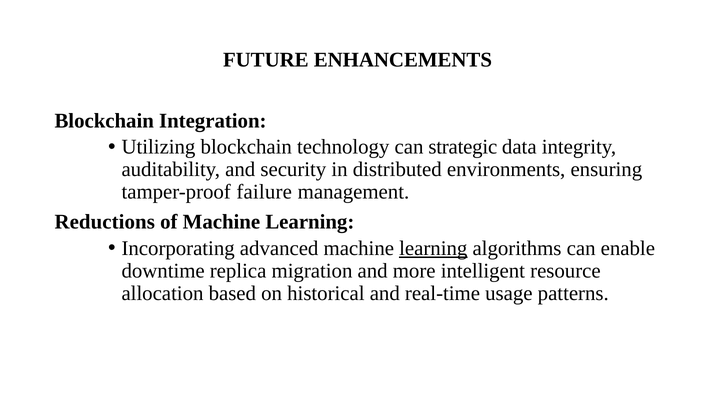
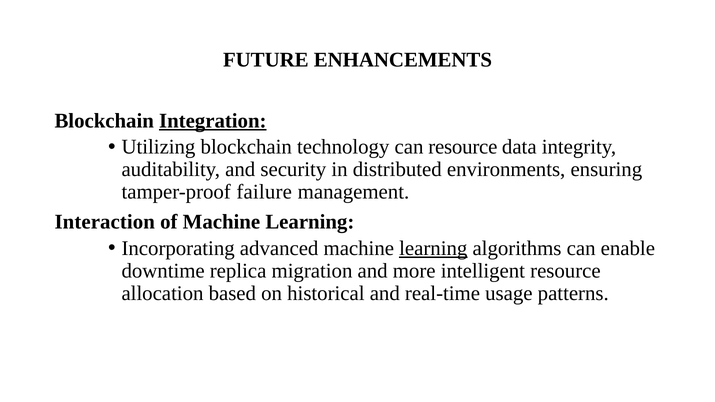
Integration underline: none -> present (213, 121)
can strategic: strategic -> resource (463, 147)
Reductions: Reductions -> Interaction (105, 222)
